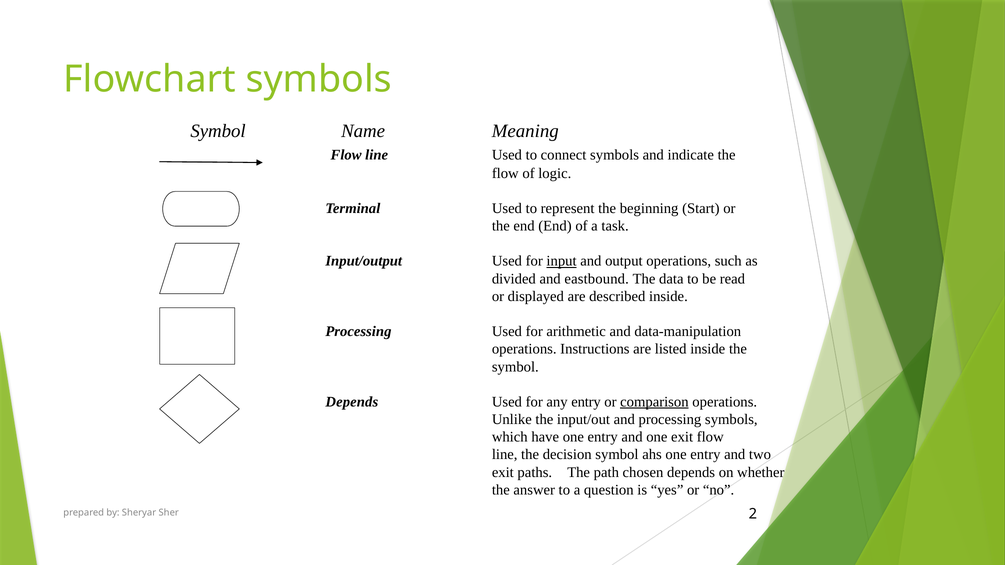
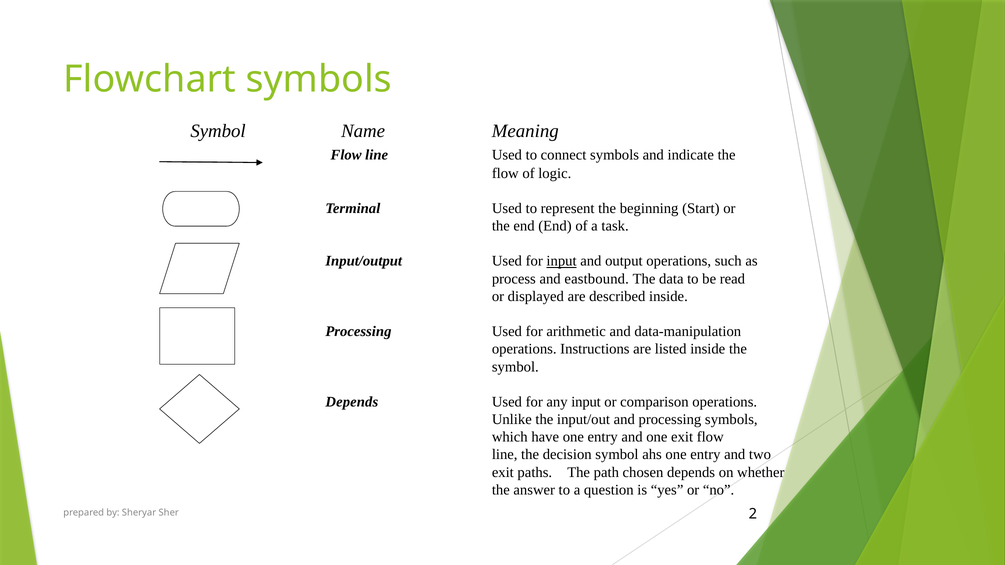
divided: divided -> process (514, 279)
any entry: entry -> input (586, 402)
comparison underline: present -> none (654, 402)
